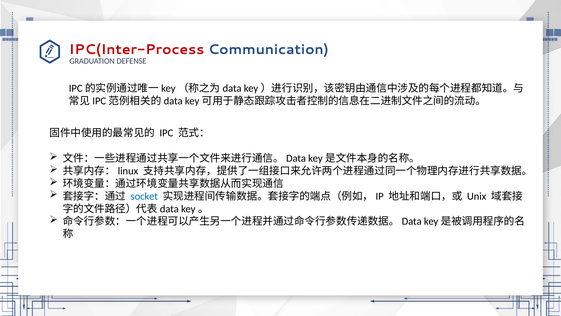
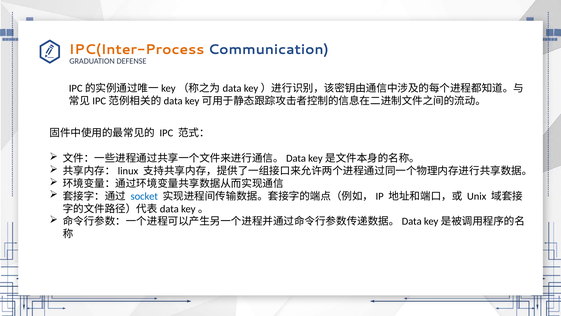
IPC(Inter-Process colour: red -> orange (137, 49)
